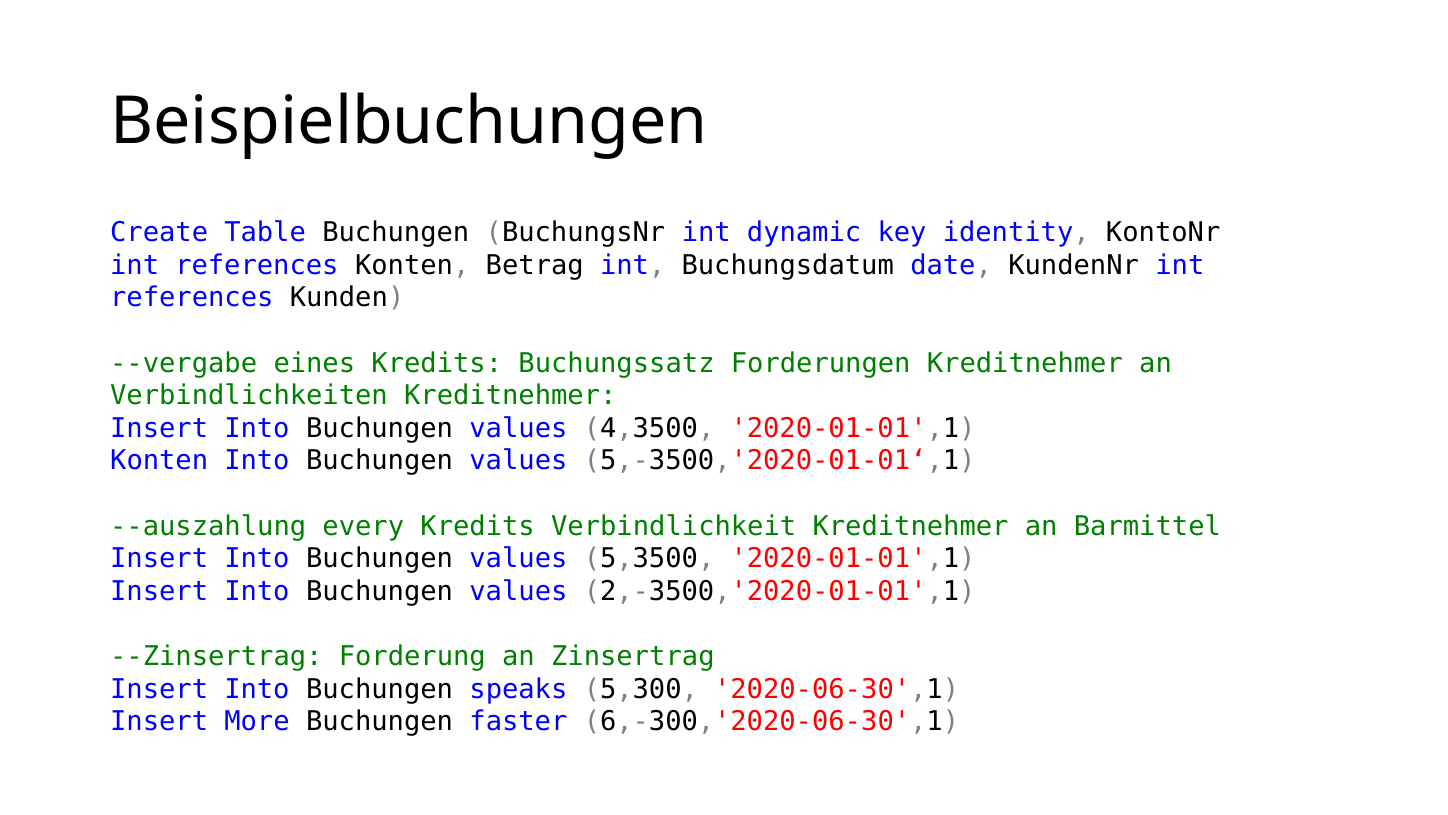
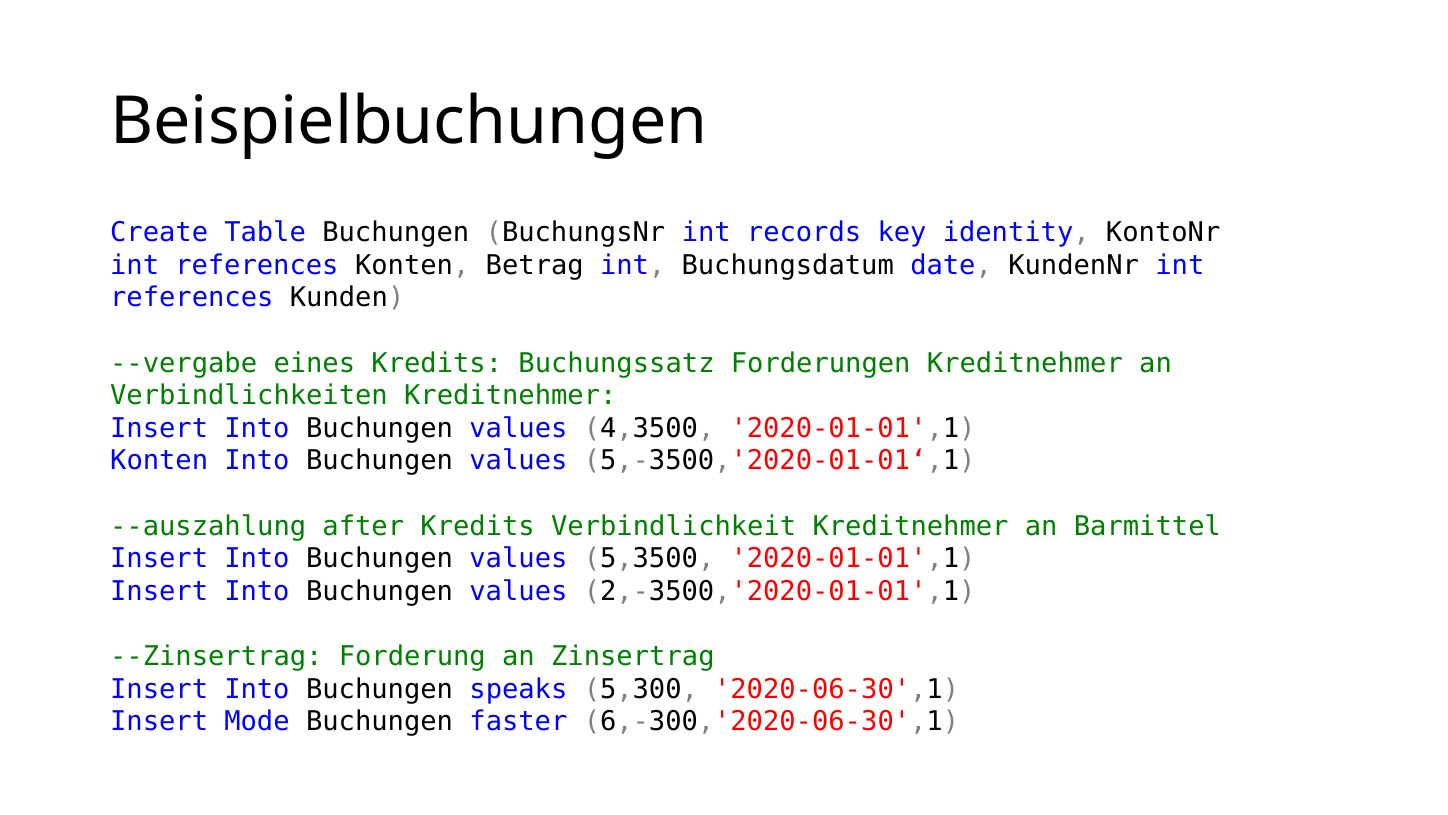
dynamic: dynamic -> records (804, 233)
every: every -> after (363, 526)
More: More -> Mode (257, 721)
